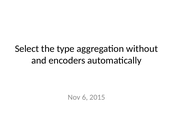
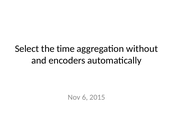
type: type -> time (66, 49)
